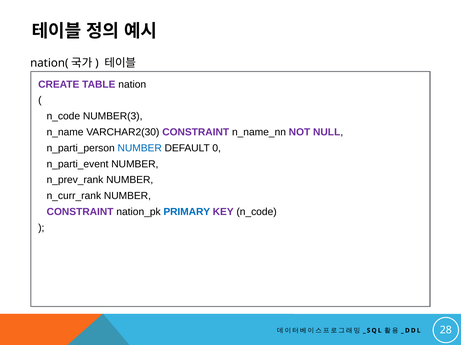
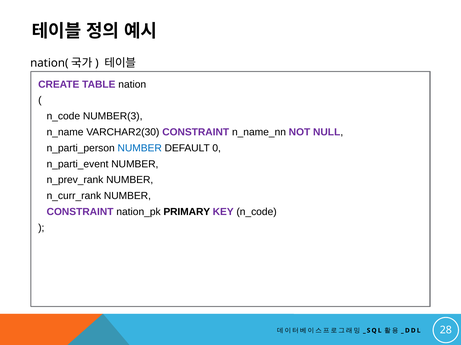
PRIMARY colour: blue -> black (187, 212)
